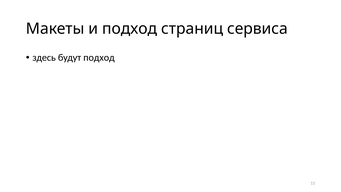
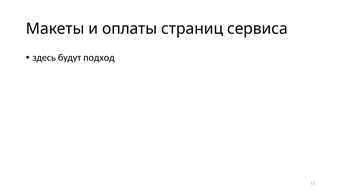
и подход: подход -> оплаты (130, 29)
